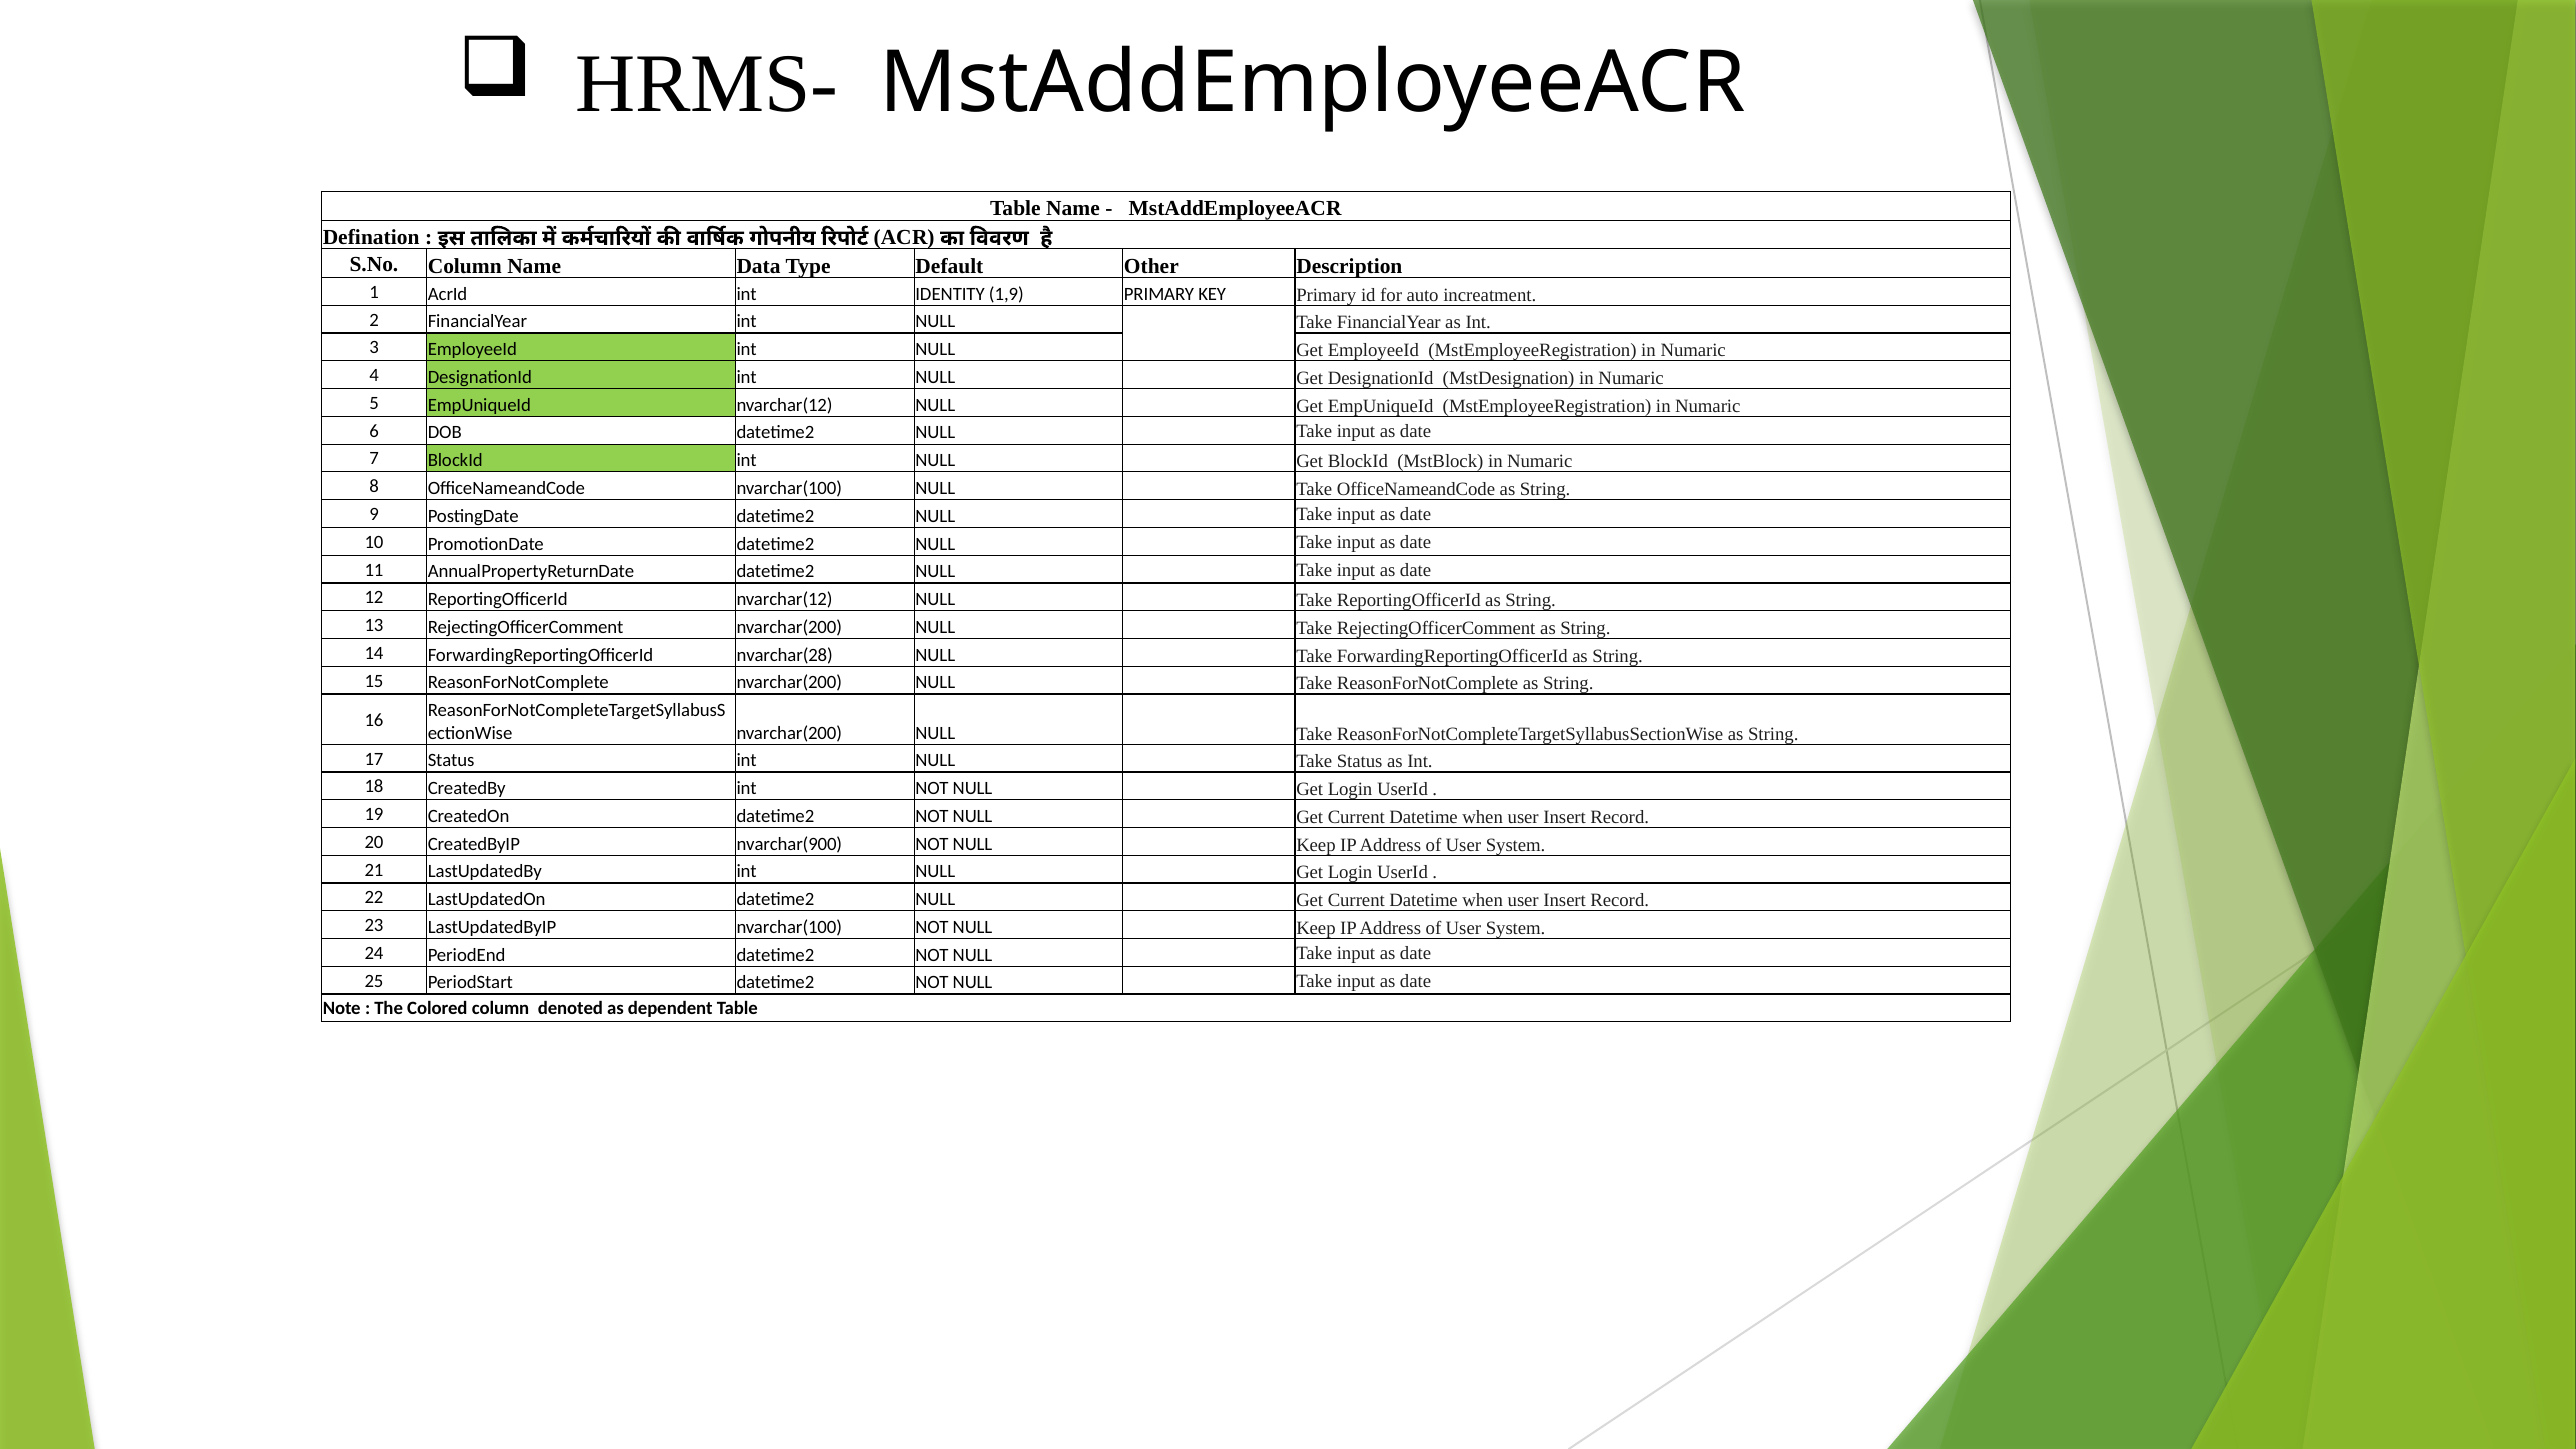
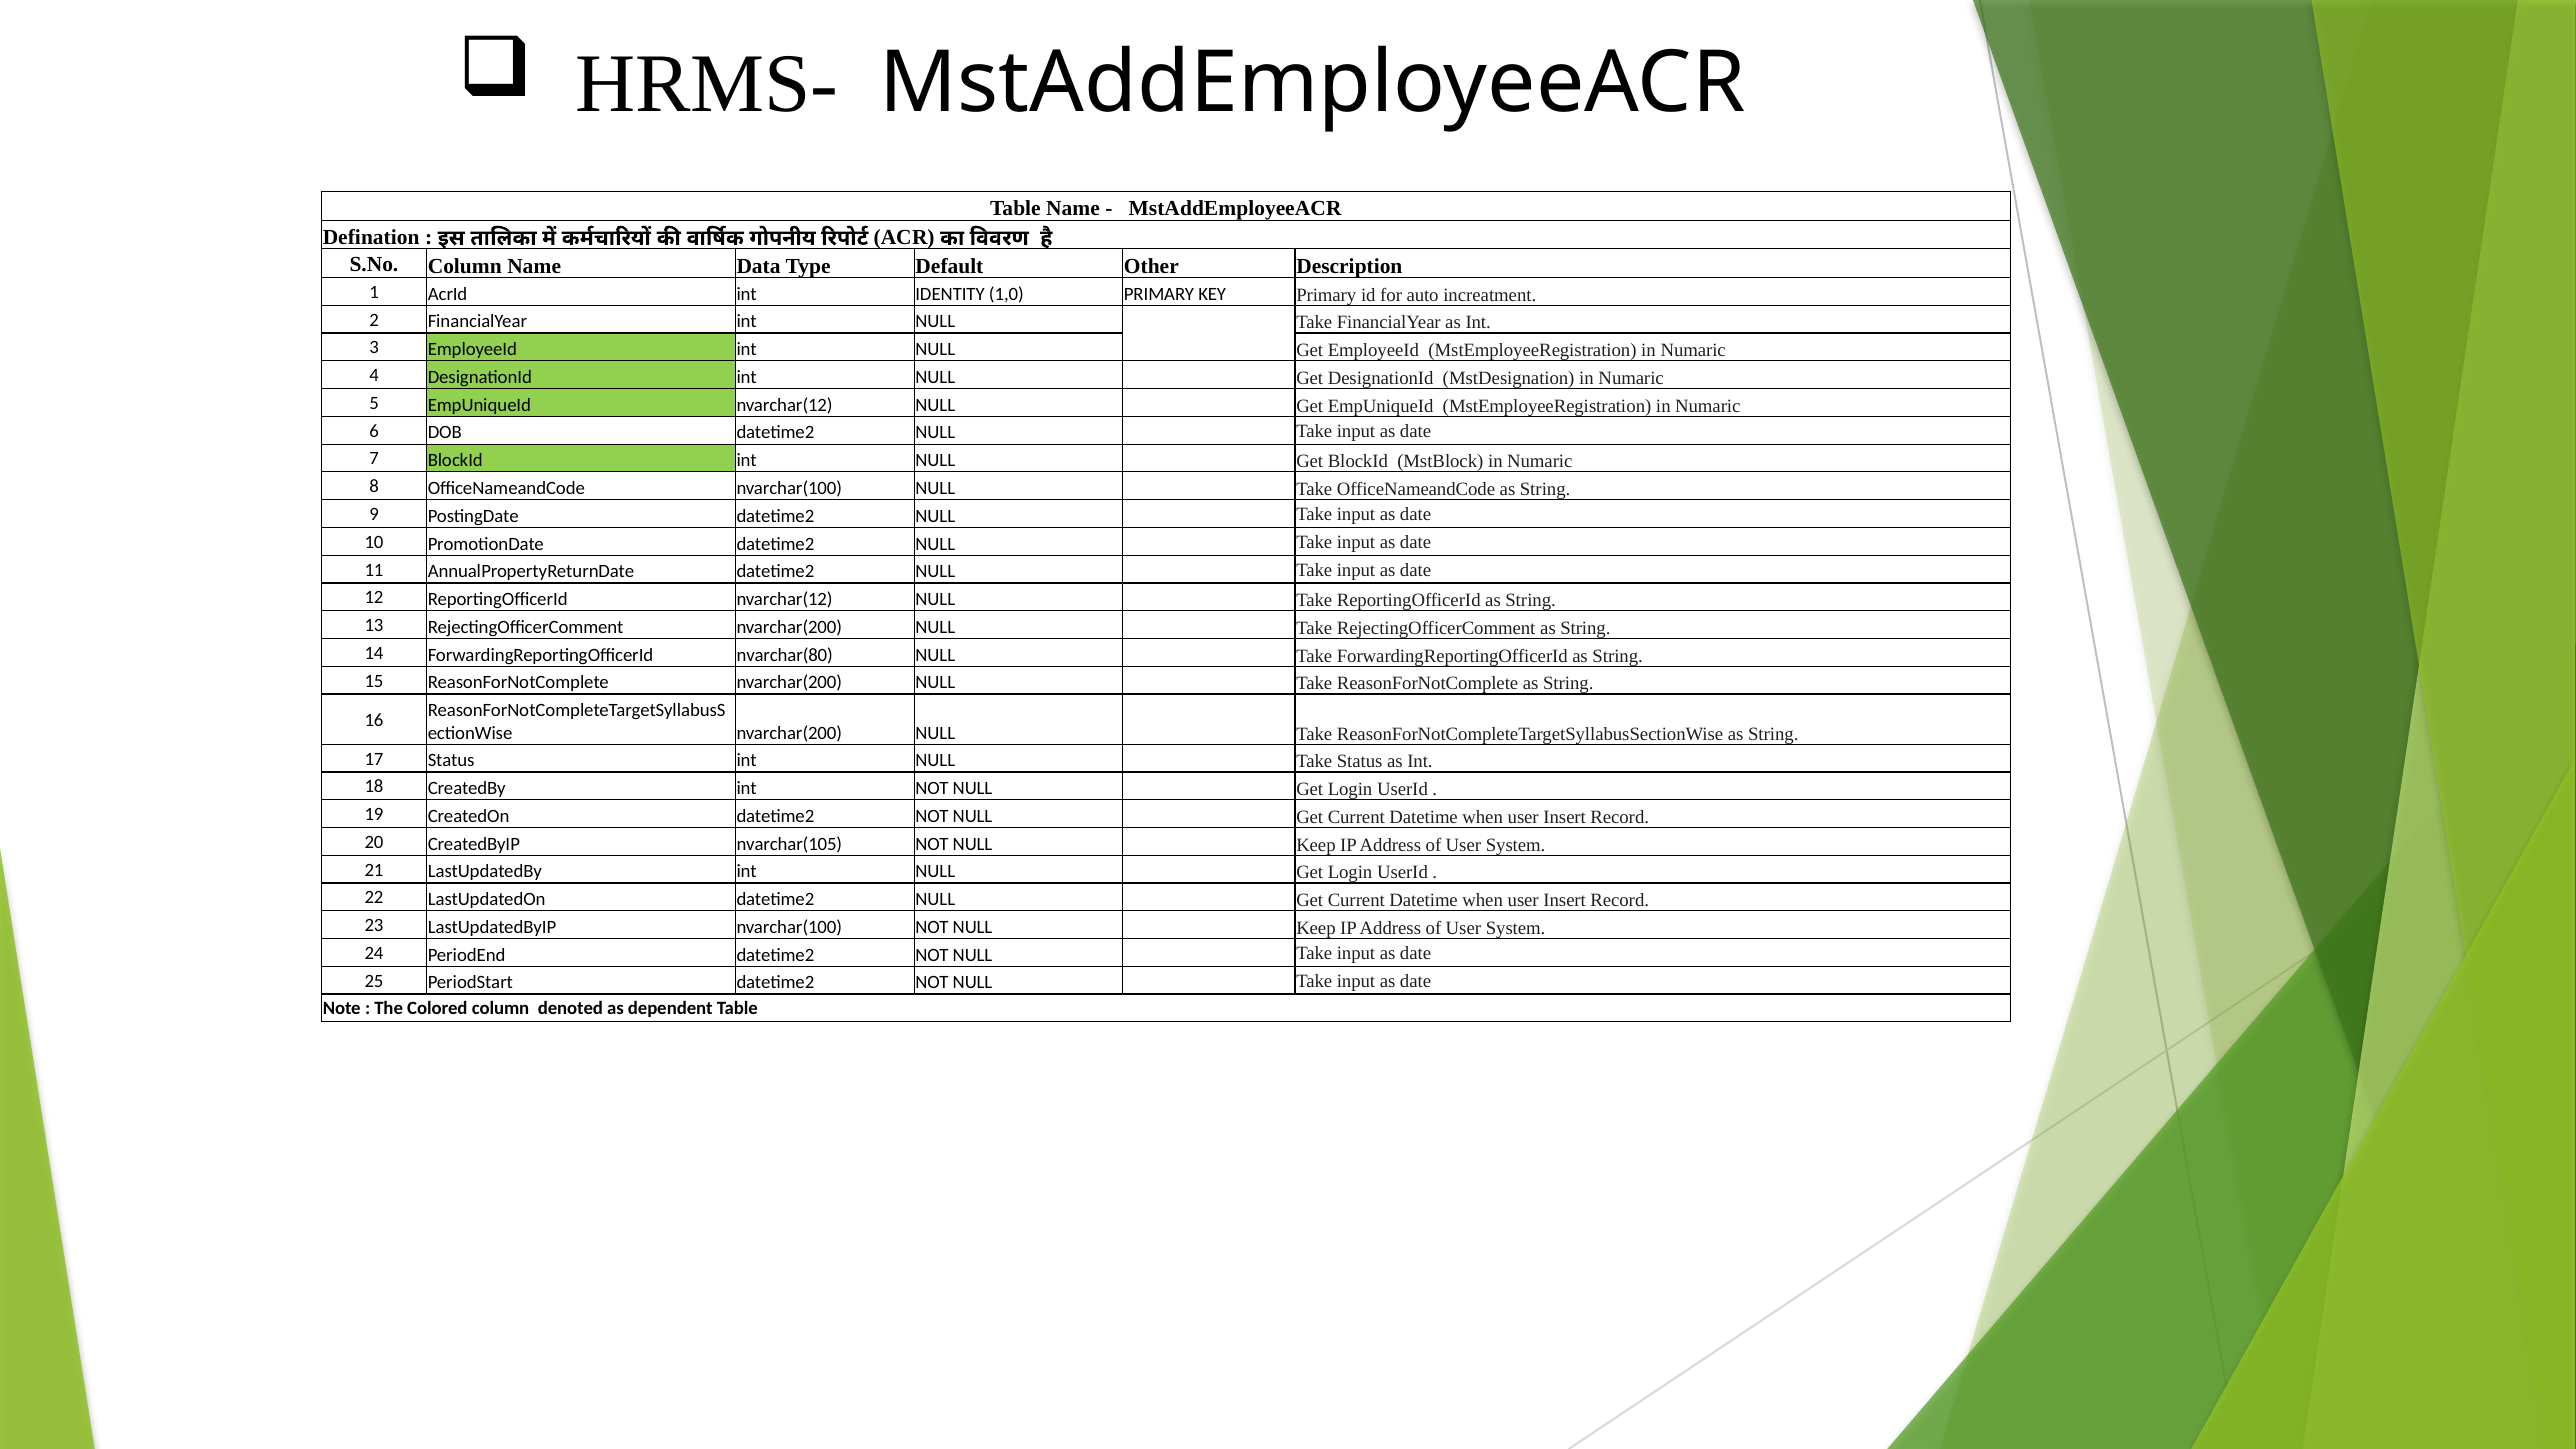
1,9: 1,9 -> 1,0 (1006, 294)
nvarchar(28: nvarchar(28 -> nvarchar(80 (785, 655)
nvarchar(900: nvarchar(900 -> nvarchar(105 (789, 844)
